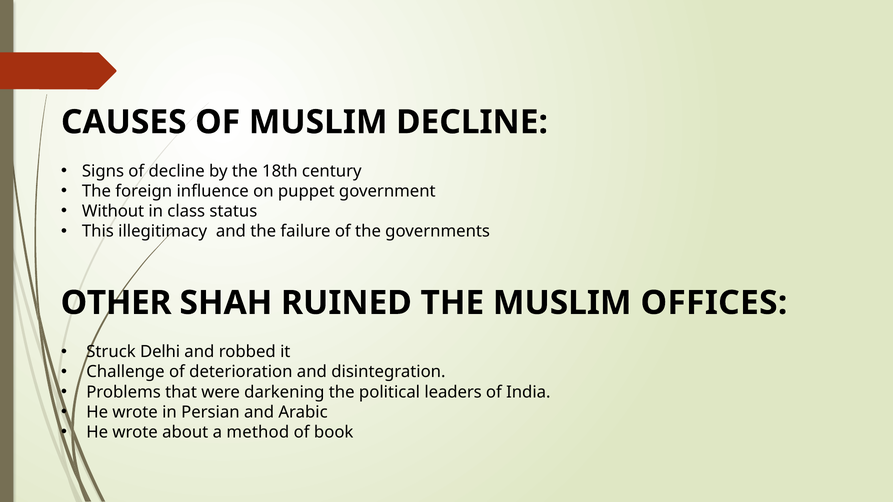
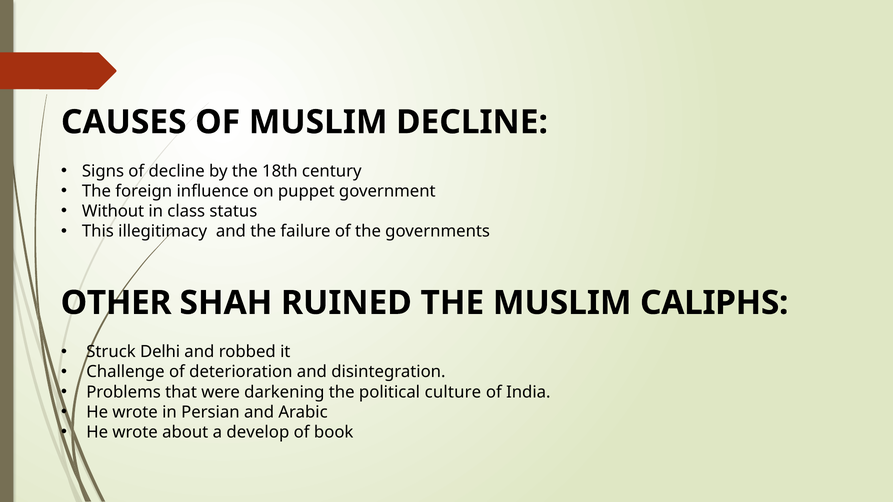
OFFICES: OFFICES -> CALIPHS (714, 303)
leaders: leaders -> culture (453, 392)
method: method -> develop (258, 432)
